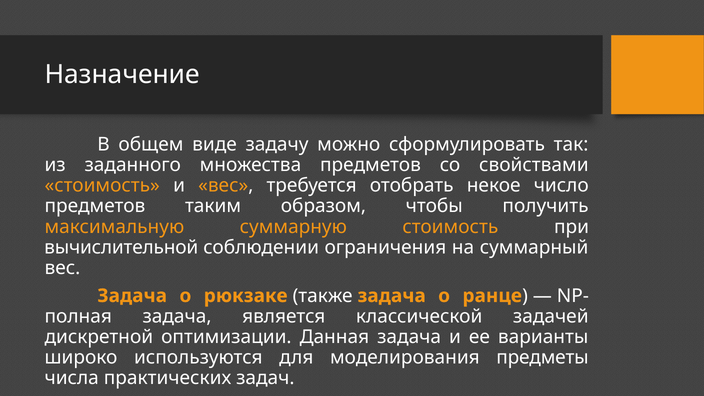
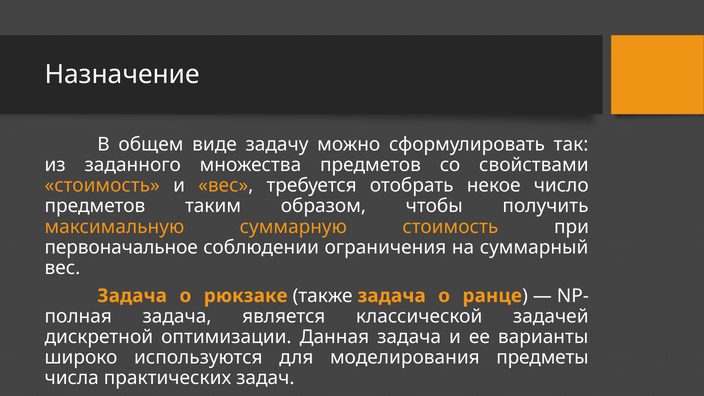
вычислительной: вычислительной -> первоначальное (121, 247)
